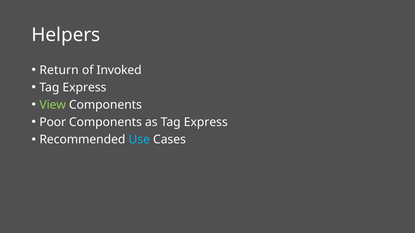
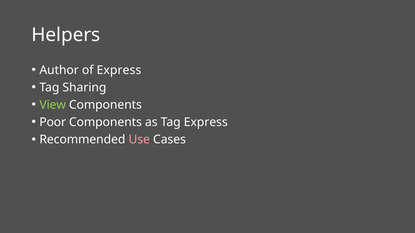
Return: Return -> Author (59, 70)
of Invoked: Invoked -> Express (119, 70)
Express: Express -> Sharing (84, 88)
Use colour: light blue -> pink (139, 140)
